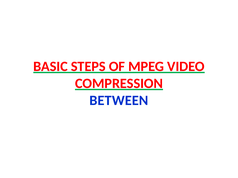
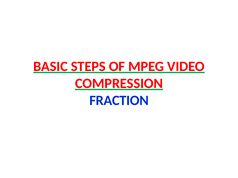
BETWEEN: BETWEEN -> FRACTION (119, 101)
